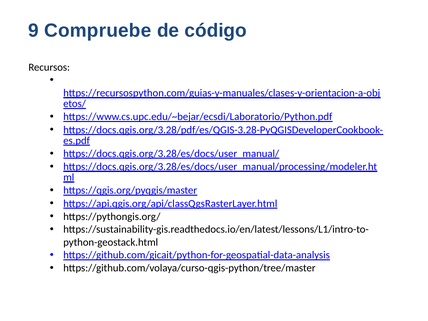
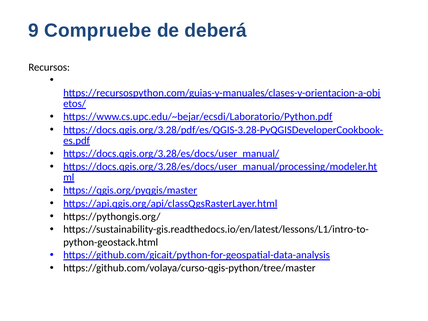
código: código -> deberá (216, 30)
